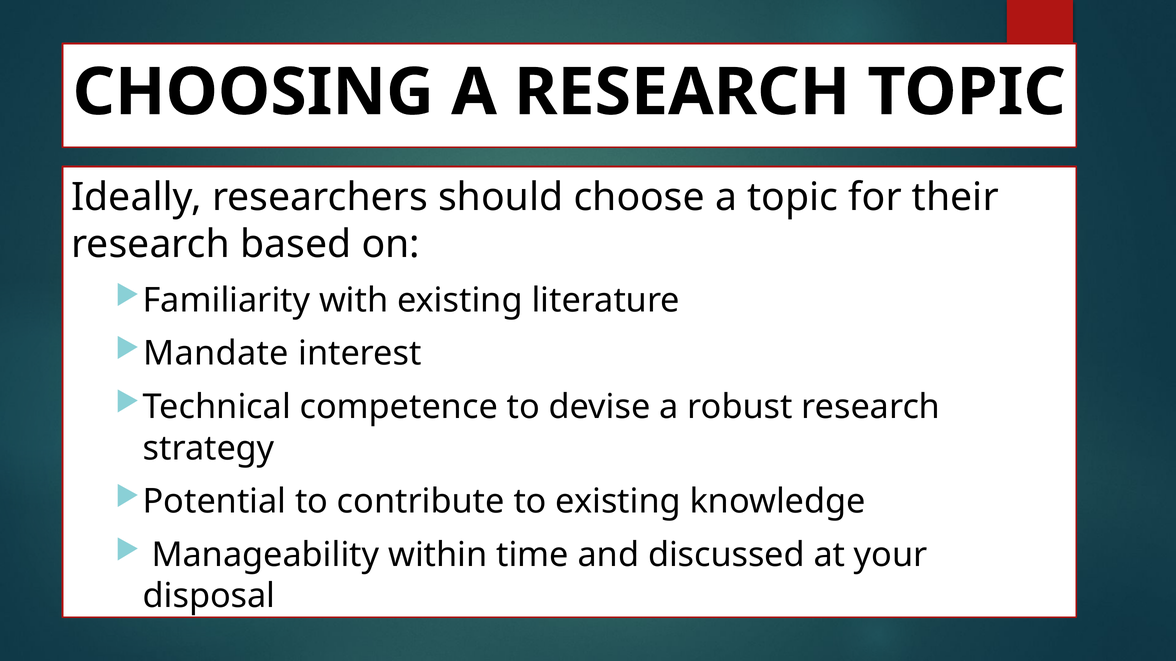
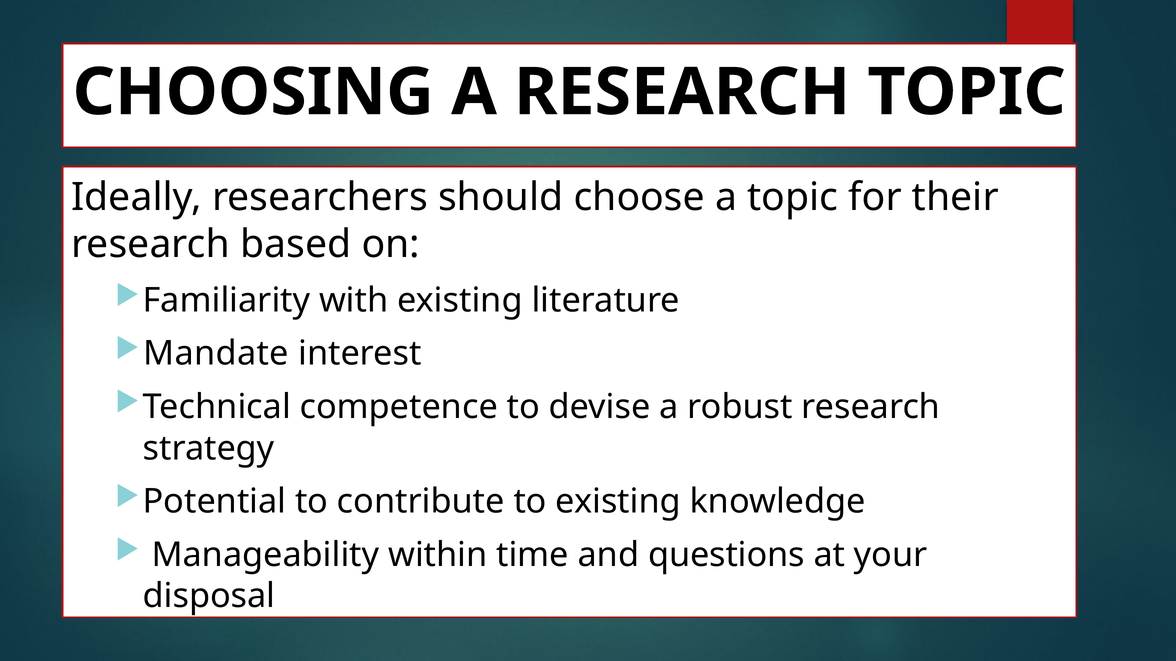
discussed: discussed -> questions (726, 555)
